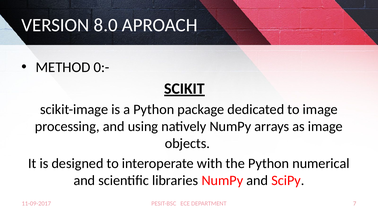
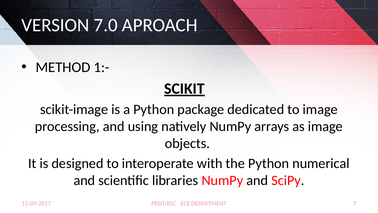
8.0: 8.0 -> 7.0 (106, 25)
0:-: 0:- -> 1:- (102, 67)
